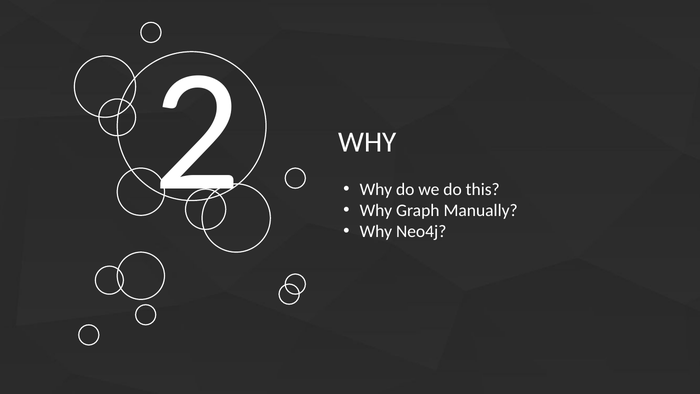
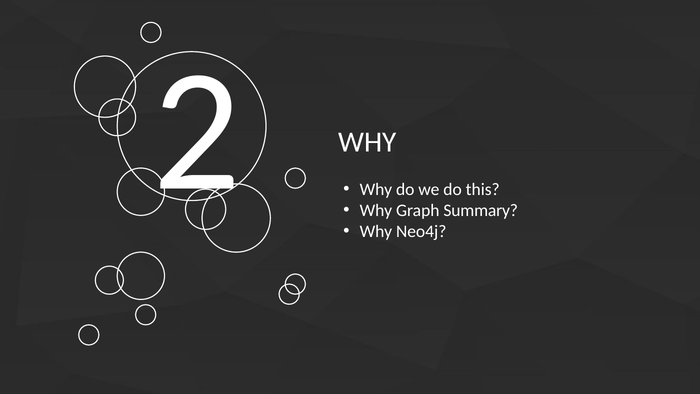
Manually: Manually -> Summary (481, 210)
